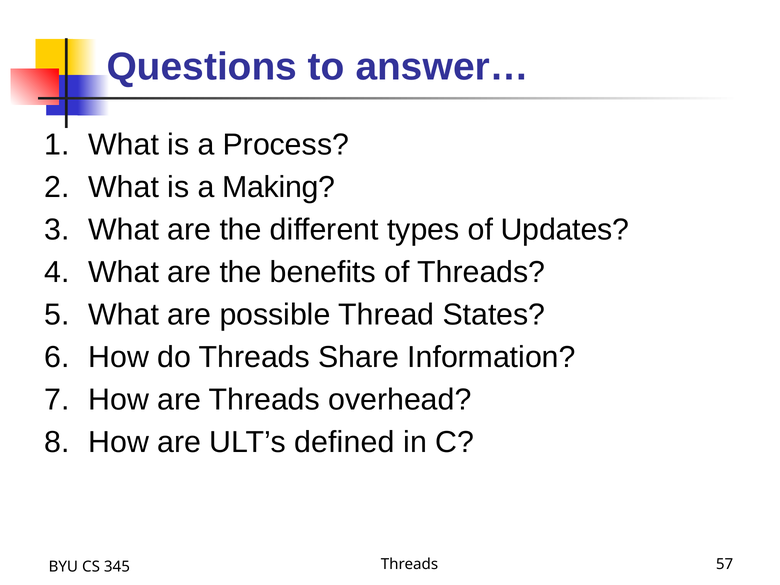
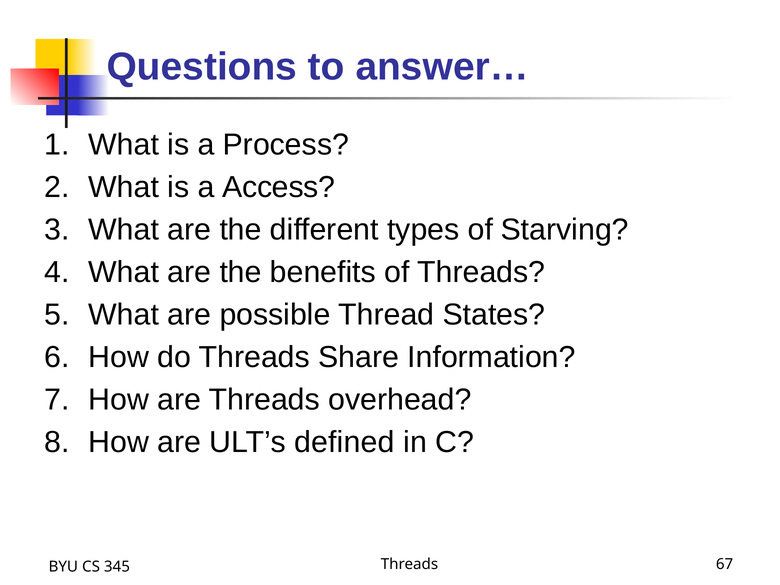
Making: Making -> Access (279, 187)
Updates: Updates -> Starving (565, 230)
57: 57 -> 67 (725, 564)
